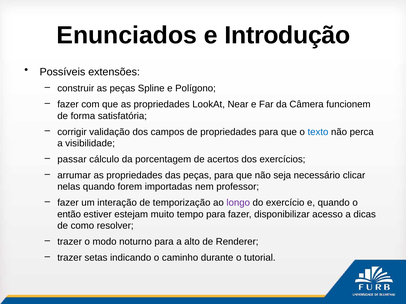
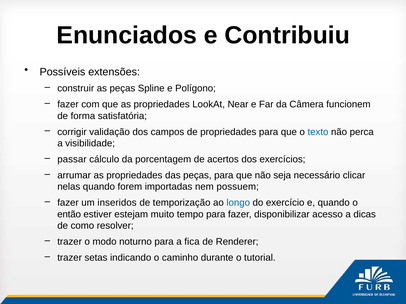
Introdução: Introdução -> Contribuiu (287, 35)
professor: professor -> possuem (238, 187)
interação: interação -> inseridos (117, 203)
longo colour: purple -> blue (238, 203)
alto: alto -> fica (192, 242)
